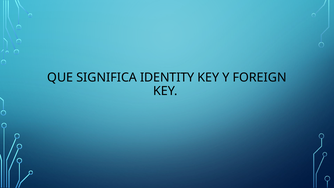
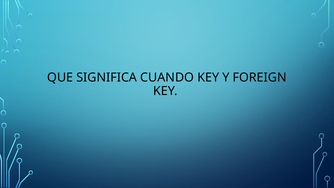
IDENTITY: IDENTITY -> CUANDO (167, 77)
